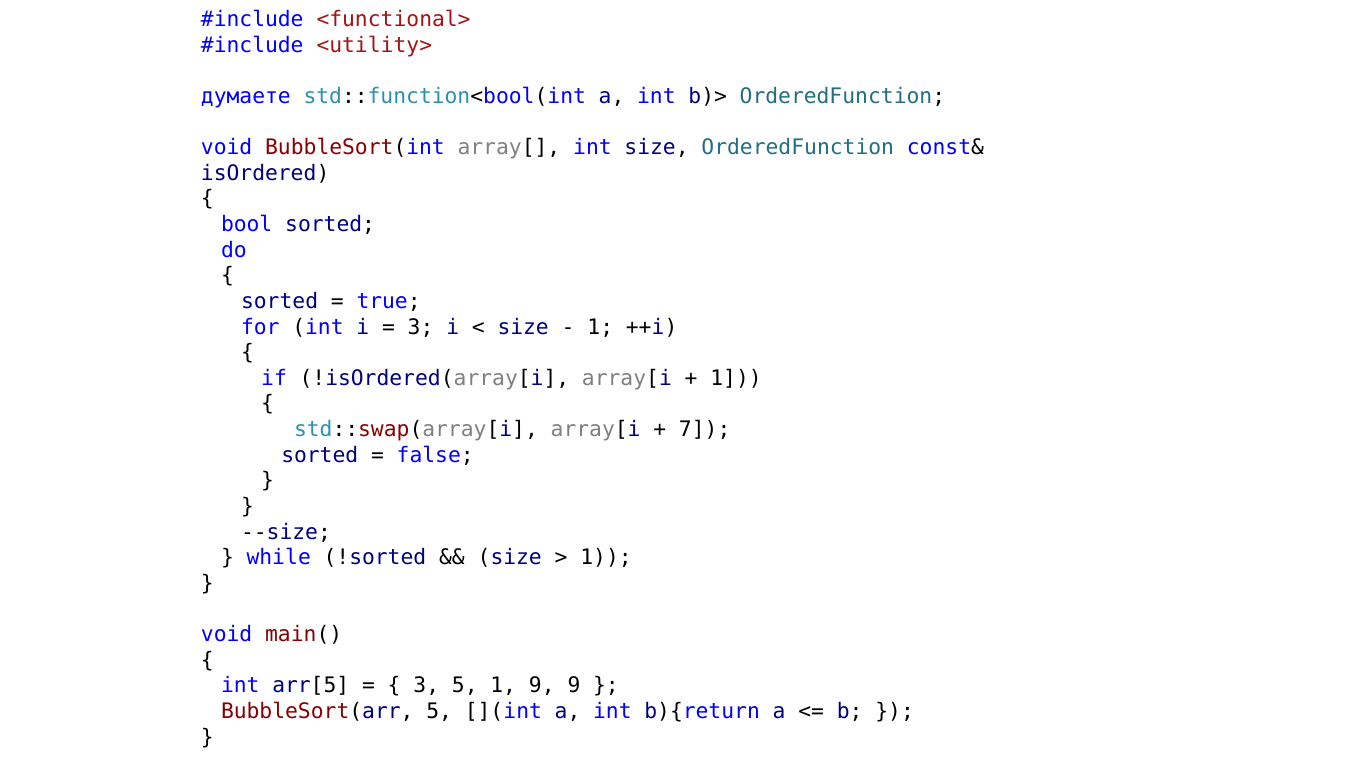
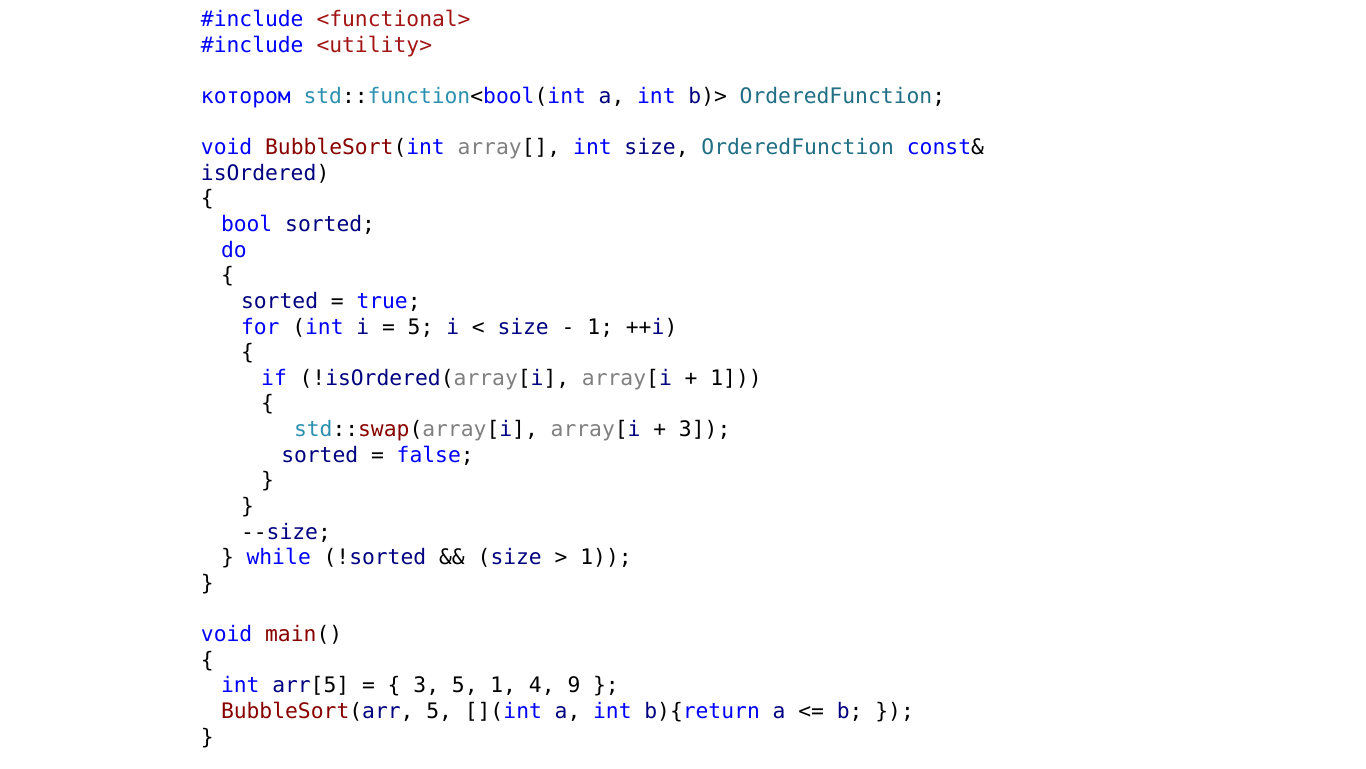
думаете: думаете -> котором (246, 96)
3: 3 -> 5 (421, 327)
7: 7 -> 3 (705, 429)
1 9: 9 -> 4 (542, 685)
